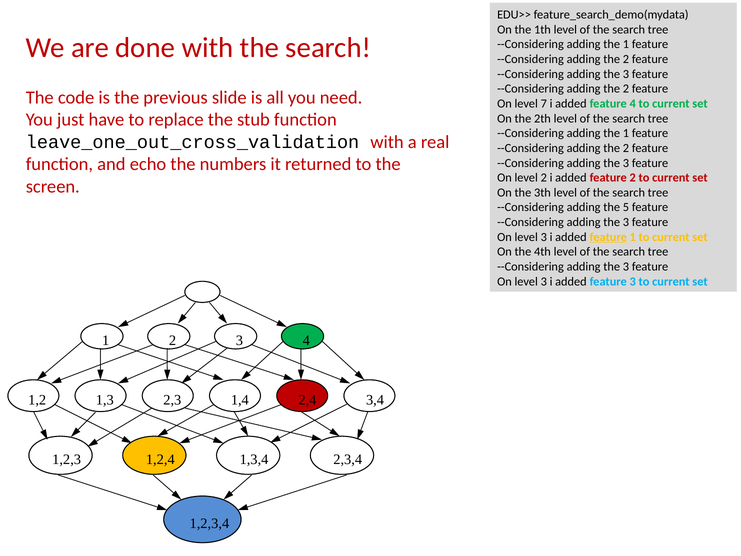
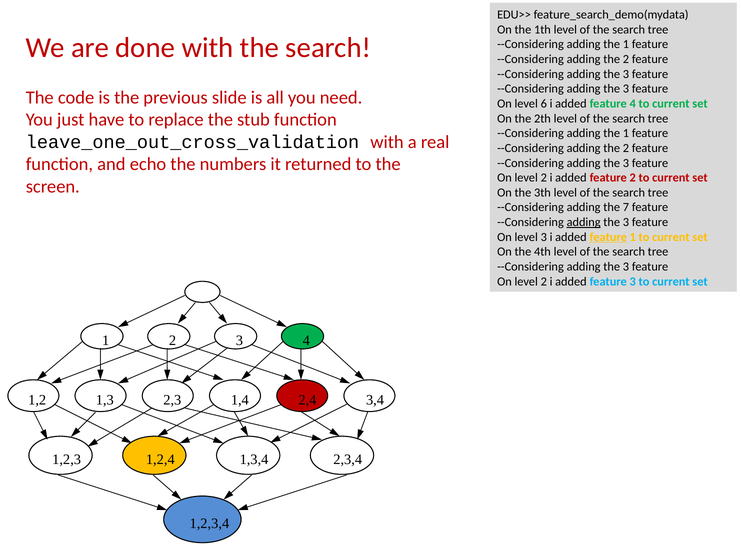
2: 2 -> 3 (626, 89)
7: 7 -> 6 (544, 104)
5: 5 -> 7 (626, 207)
adding underline: none -> present (584, 222)
3: 3 -> 2 (544, 281)
